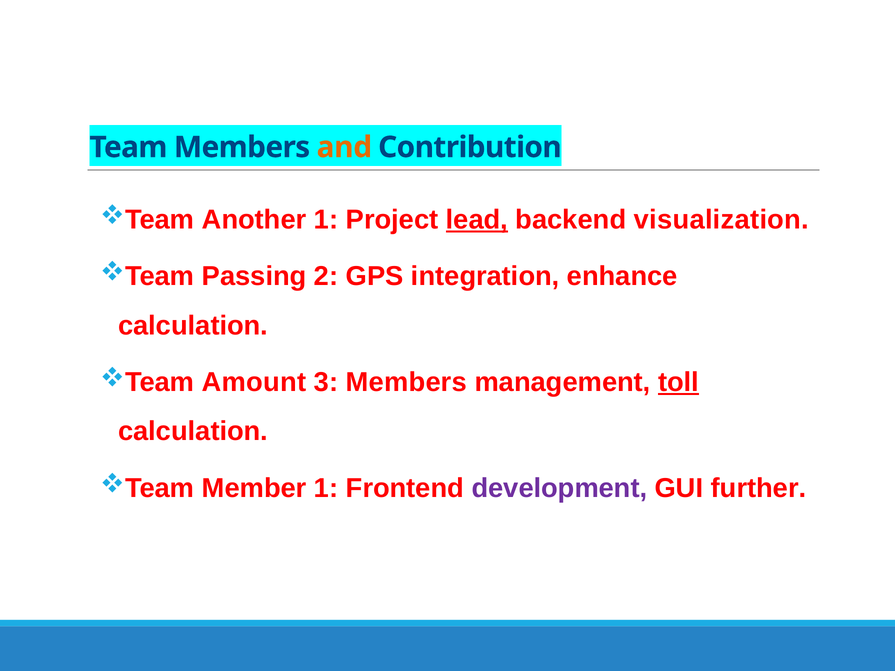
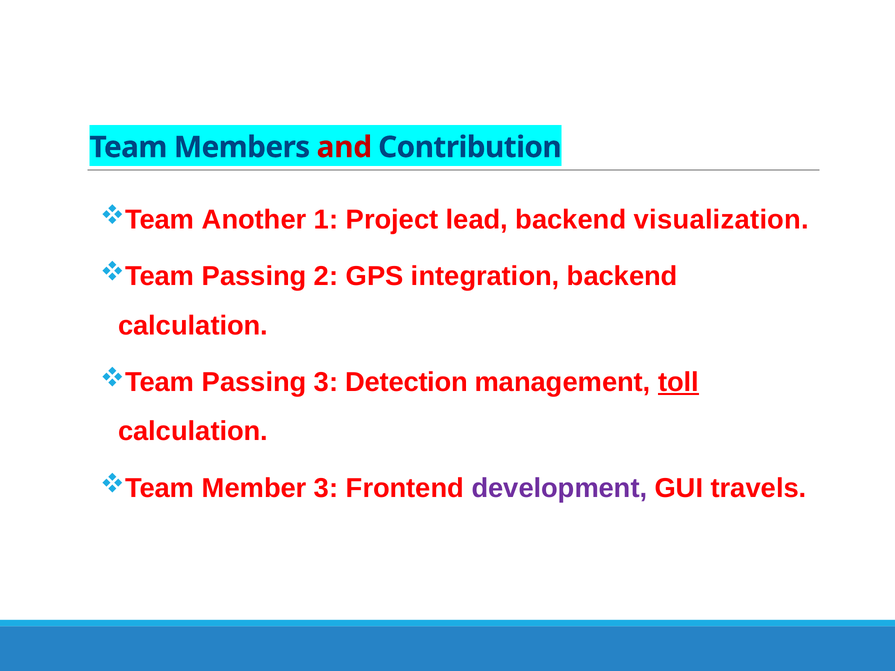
and colour: orange -> red (344, 147)
lead underline: present -> none (477, 220)
integration enhance: enhance -> backend (622, 276)
Amount: Amount -> Passing (254, 382)
3 Members: Members -> Detection (407, 382)
Member 1: 1 -> 3 (326, 488)
further: further -> travels (759, 488)
